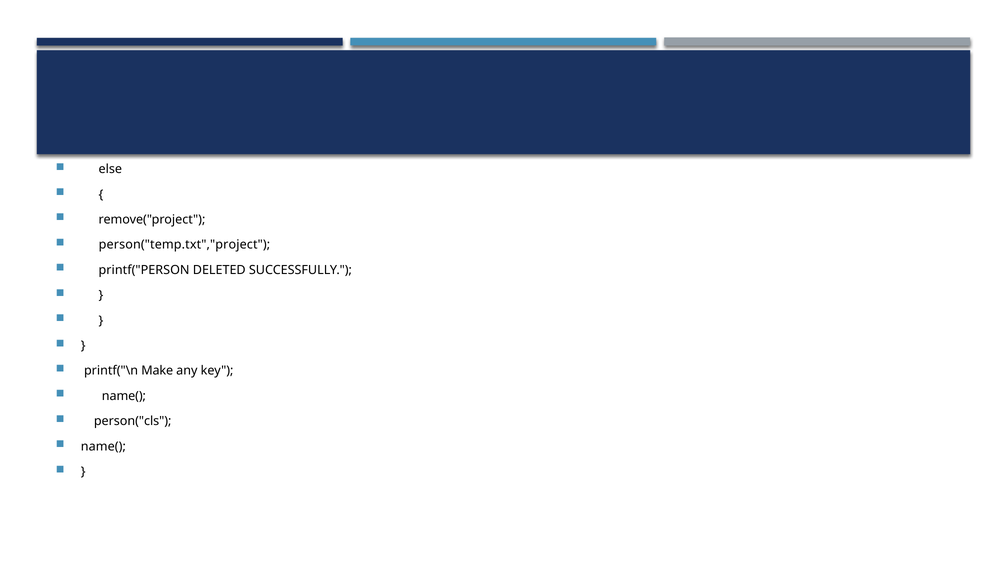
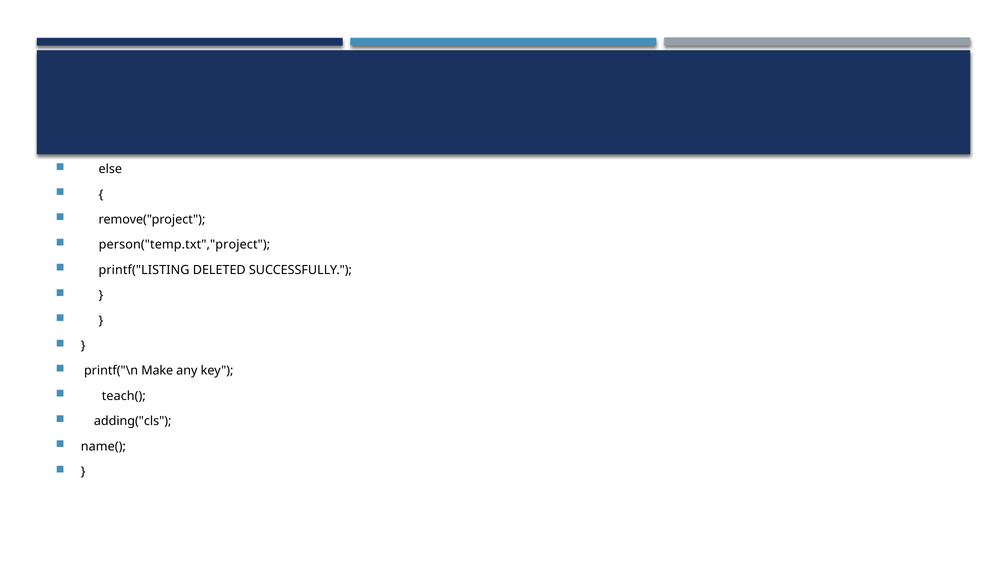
printf("PERSON: printf("PERSON -> printf("LISTING (144, 270)
name(: name( -> teach( (124, 396)
person("cls: person("cls -> adding("cls (133, 421)
